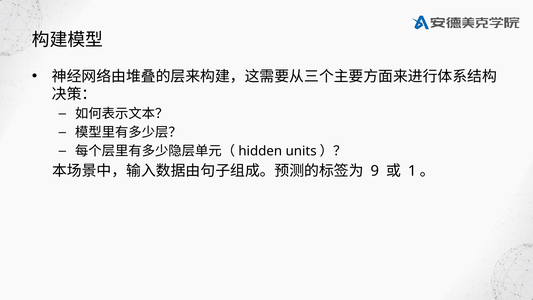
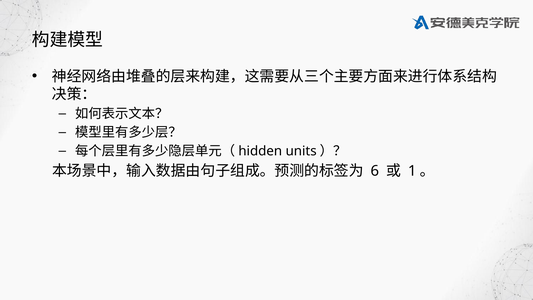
9: 9 -> 6 (375, 171)
